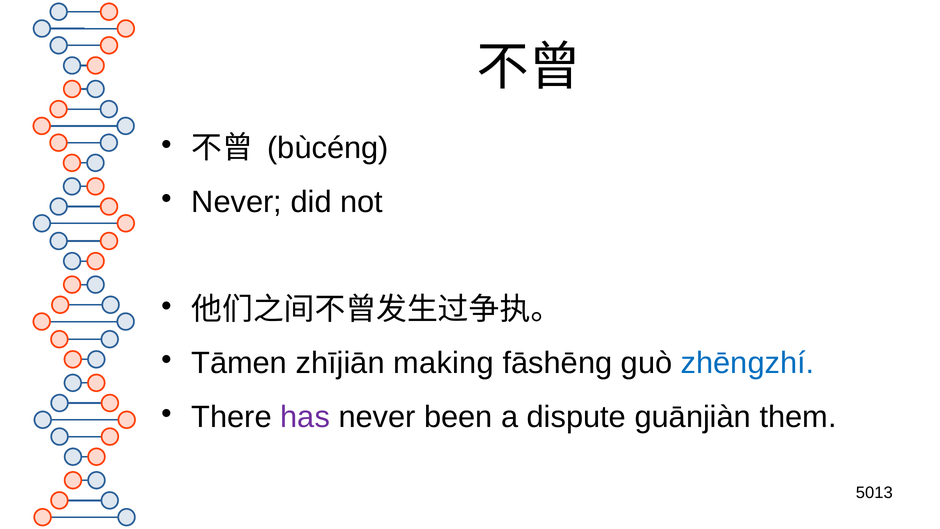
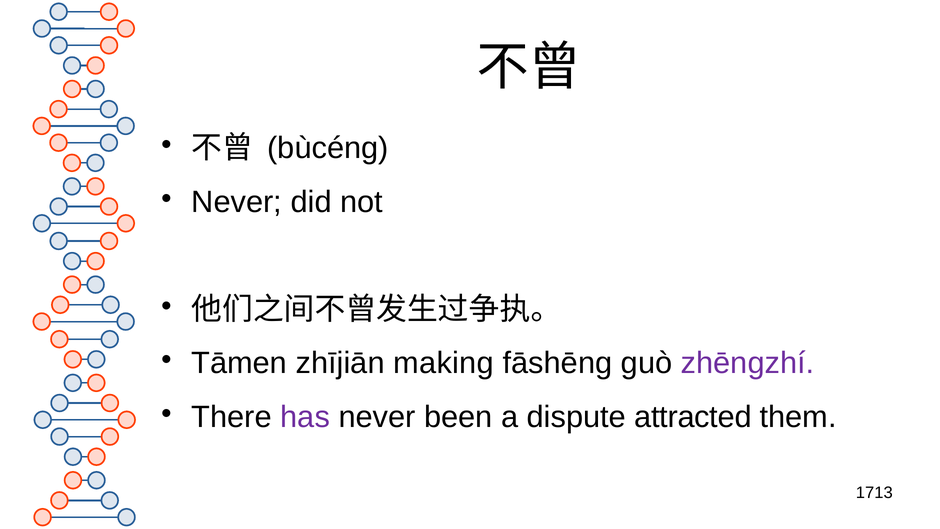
zhēngzhí colour: blue -> purple (748, 363)
guānjiàn: guānjiàn -> attracted (693, 417)
5013: 5013 -> 1713 (874, 493)
